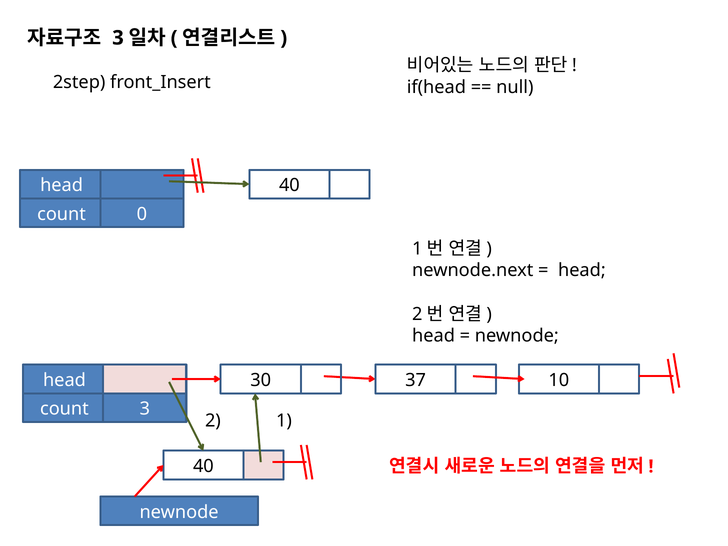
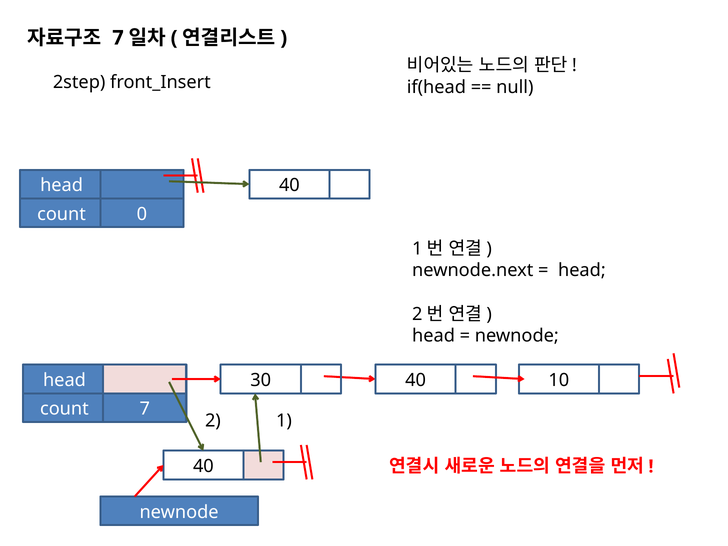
3: 3 -> 7 (118, 38)
30 37: 37 -> 40 (416, 380)
count 3: 3 -> 7 (145, 409)
